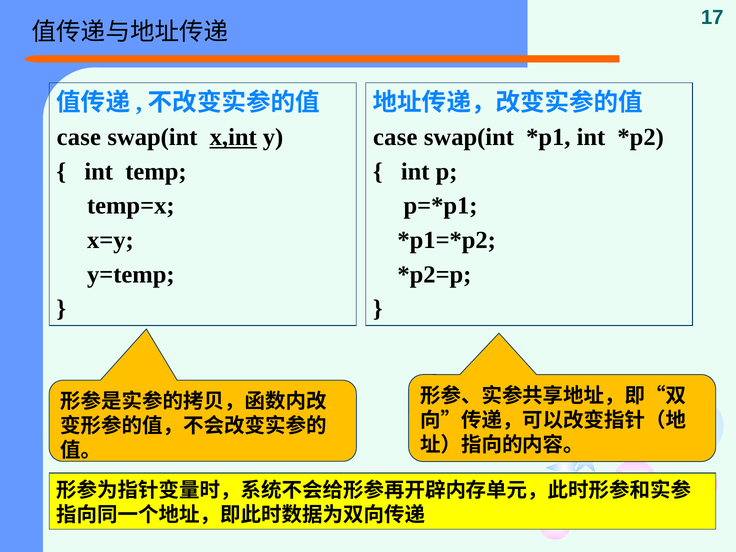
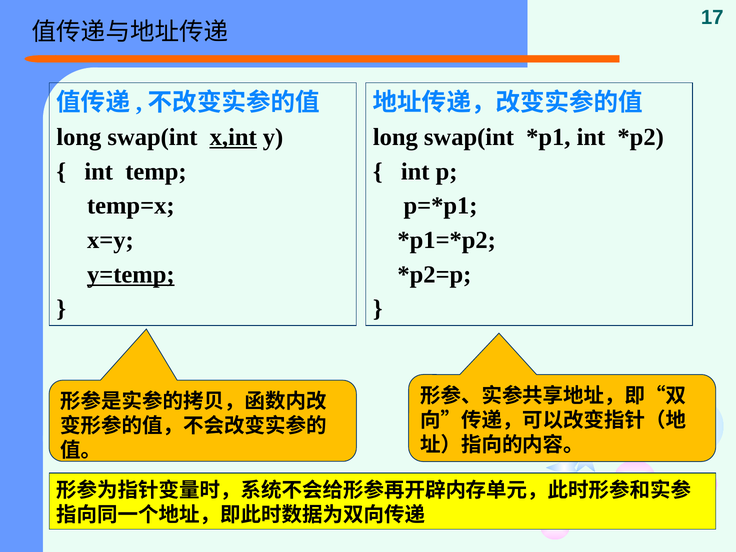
case: case -> long (79, 137)
case: case -> long (395, 137)
y=temp underline: none -> present (131, 275)
